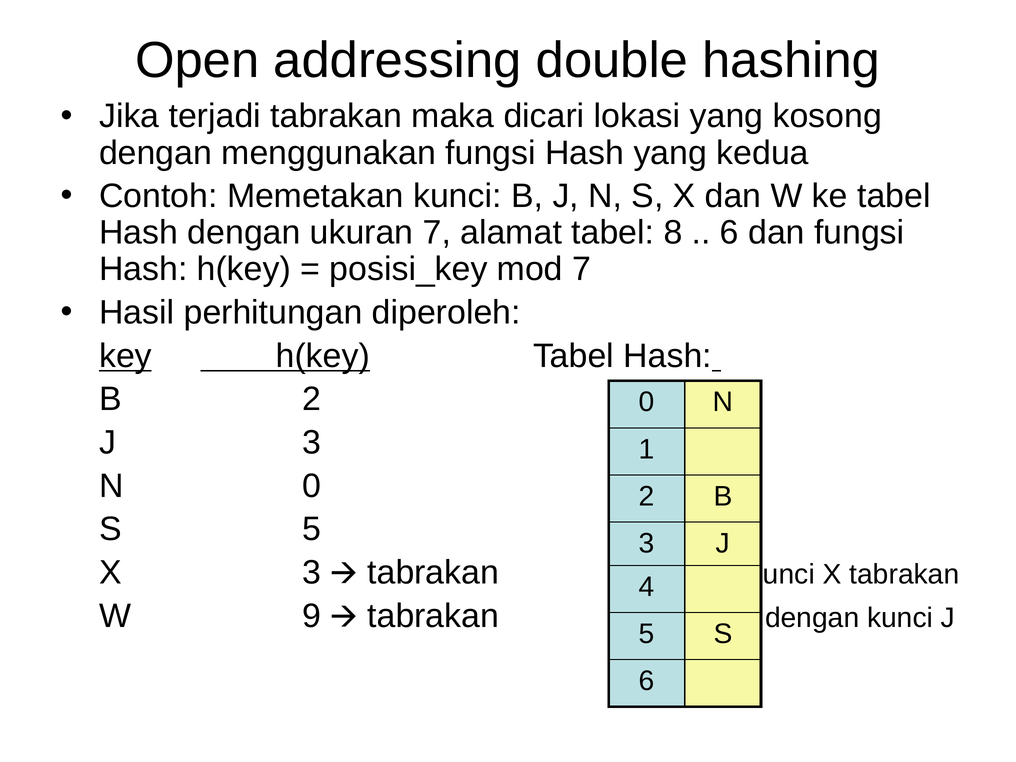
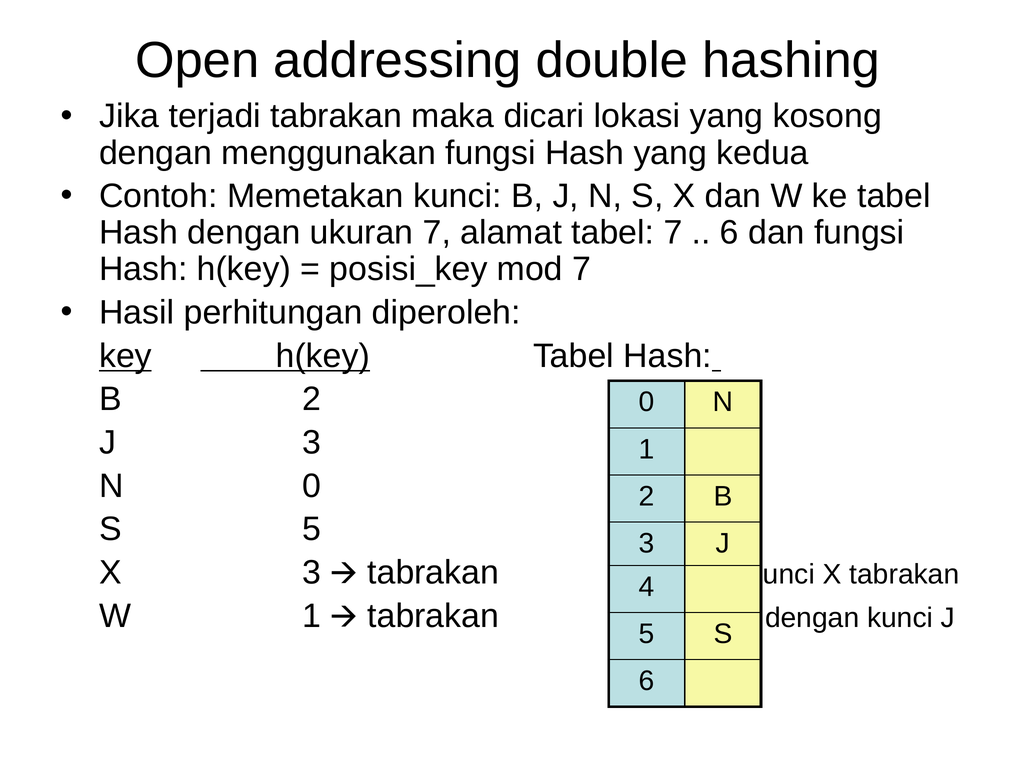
tabel 8: 8 -> 7 (673, 233)
W 9: 9 -> 1 (312, 616)
